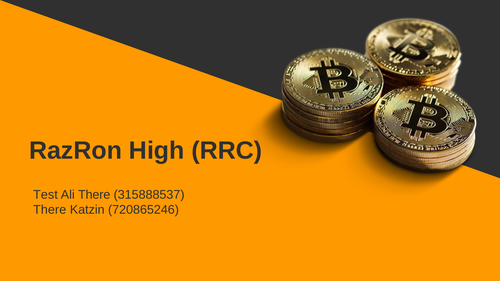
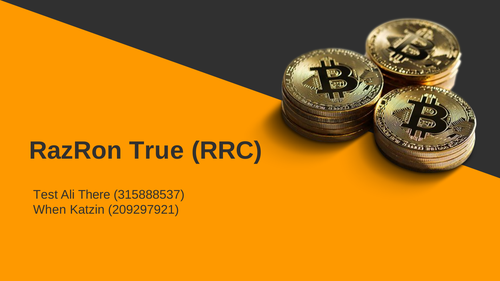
High: High -> True (157, 151)
There: There -> When (50, 210)
720865246: 720865246 -> 209297921 (143, 210)
